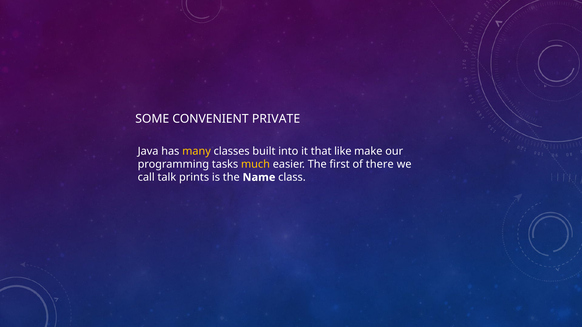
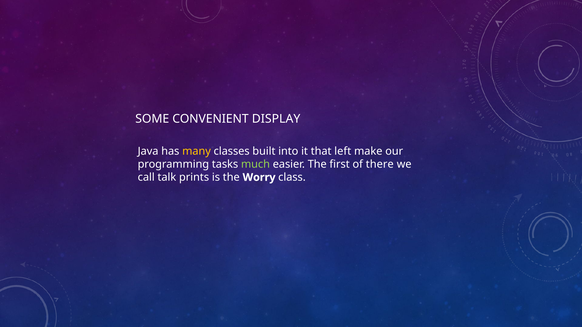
PRIVATE: PRIVATE -> DISPLAY (276, 119)
like: like -> left (343, 151)
much colour: yellow -> light green (255, 164)
Name: Name -> Worry (259, 177)
